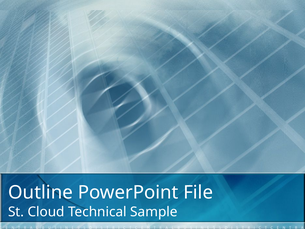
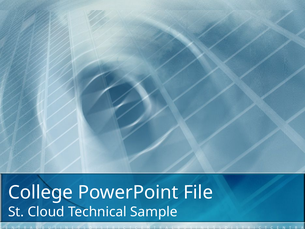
Outline: Outline -> College (41, 192)
